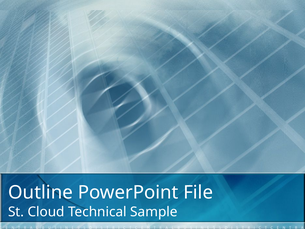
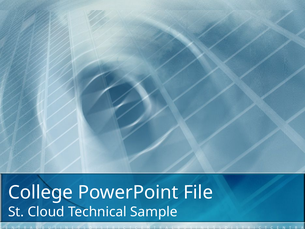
Outline: Outline -> College (41, 192)
